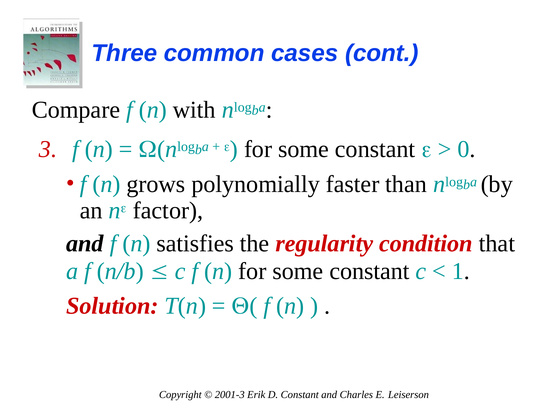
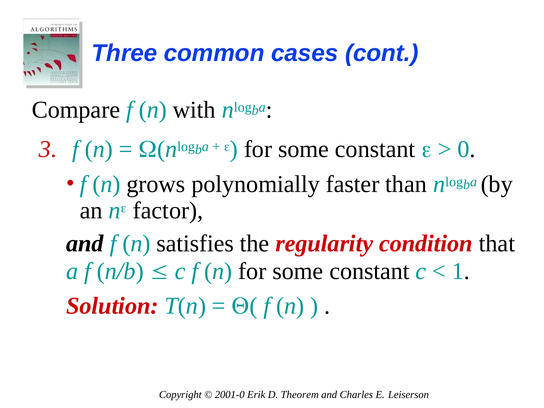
2001-3: 2001-3 -> 2001-0 (230, 395)
D Constant: Constant -> Theorem (300, 395)
